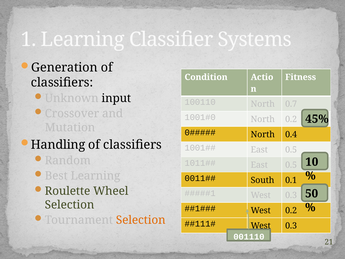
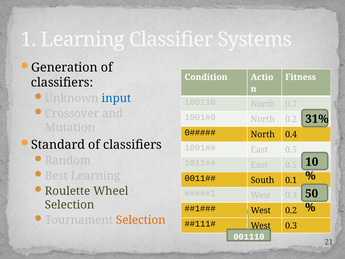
input colour: black -> blue (116, 98)
45%: 45% -> 31% (317, 119)
Handling: Handling -> Standard (58, 145)
